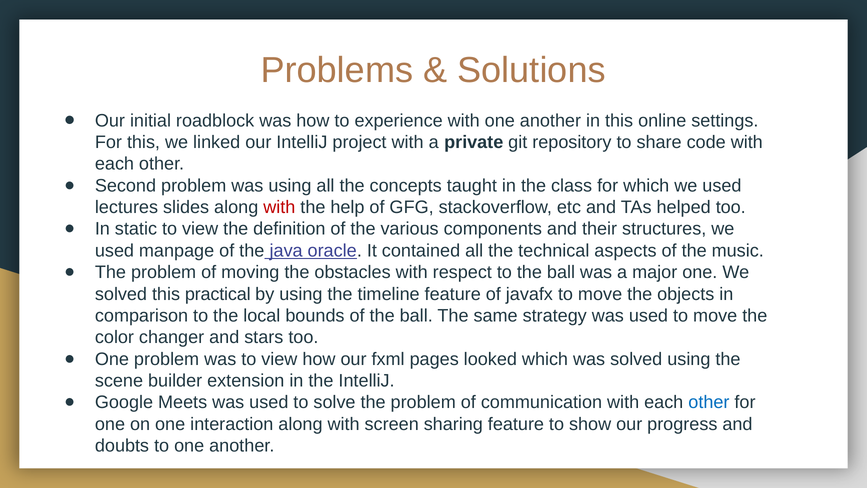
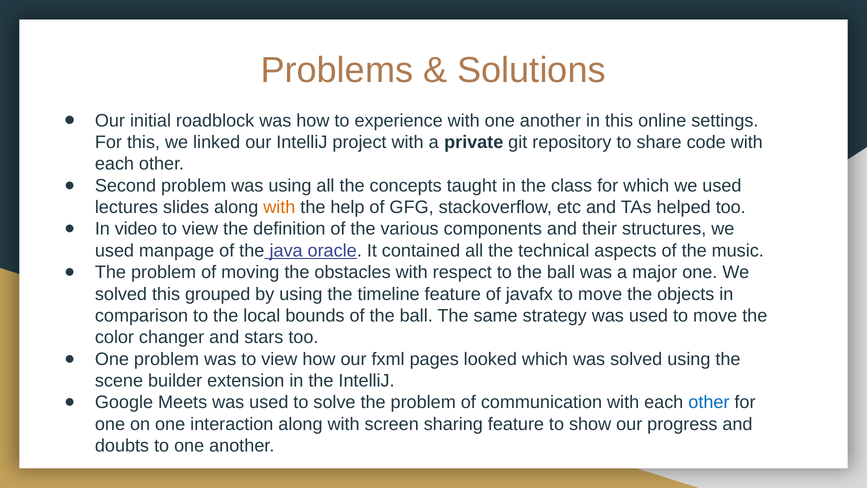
with colour: red -> orange (279, 207)
static: static -> video (136, 229)
practical: practical -> grouped (218, 294)
